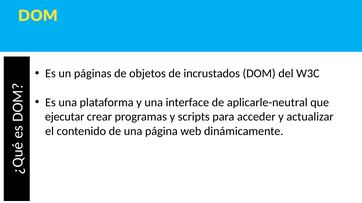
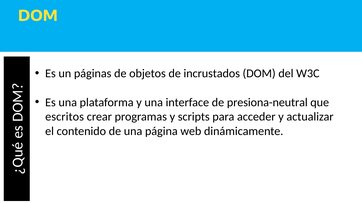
aplicarle-neutral: aplicarle-neutral -> presiona-neutral (267, 103)
ejecutar: ejecutar -> escritos (65, 117)
